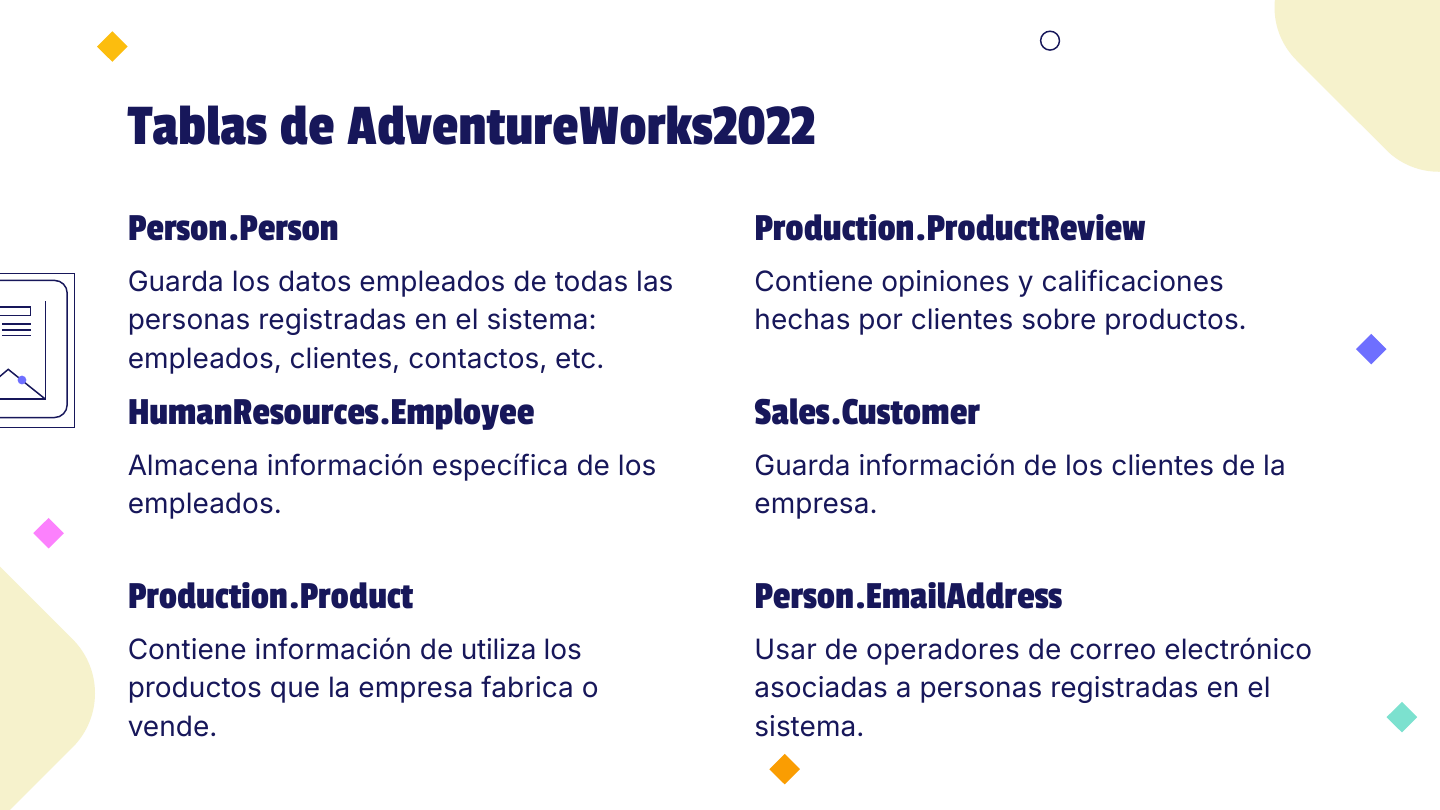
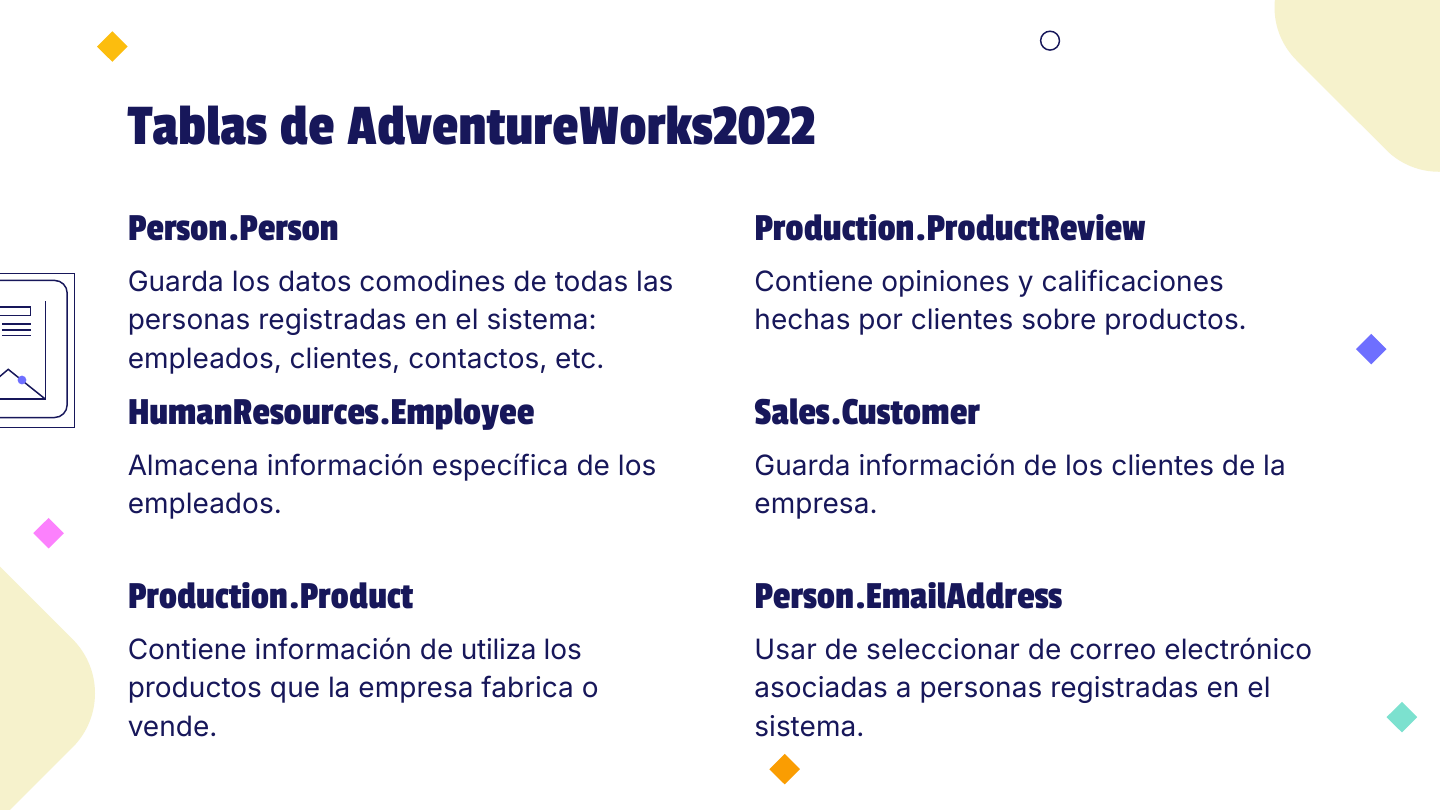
datos empleados: empleados -> comodines (432, 282)
operadores: operadores -> seleccionar (943, 650)
